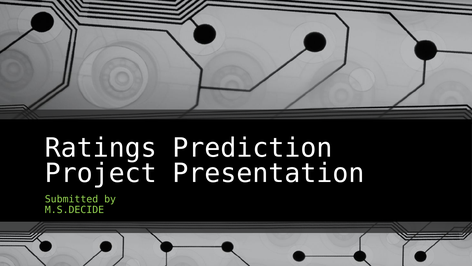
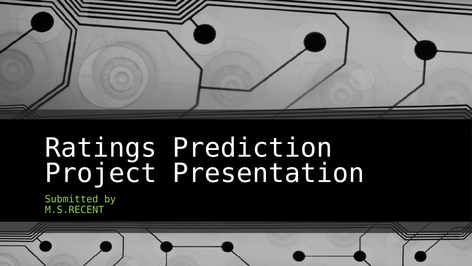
M.S.DECIDE: M.S.DECIDE -> M.S.RECENT (74, 209)
